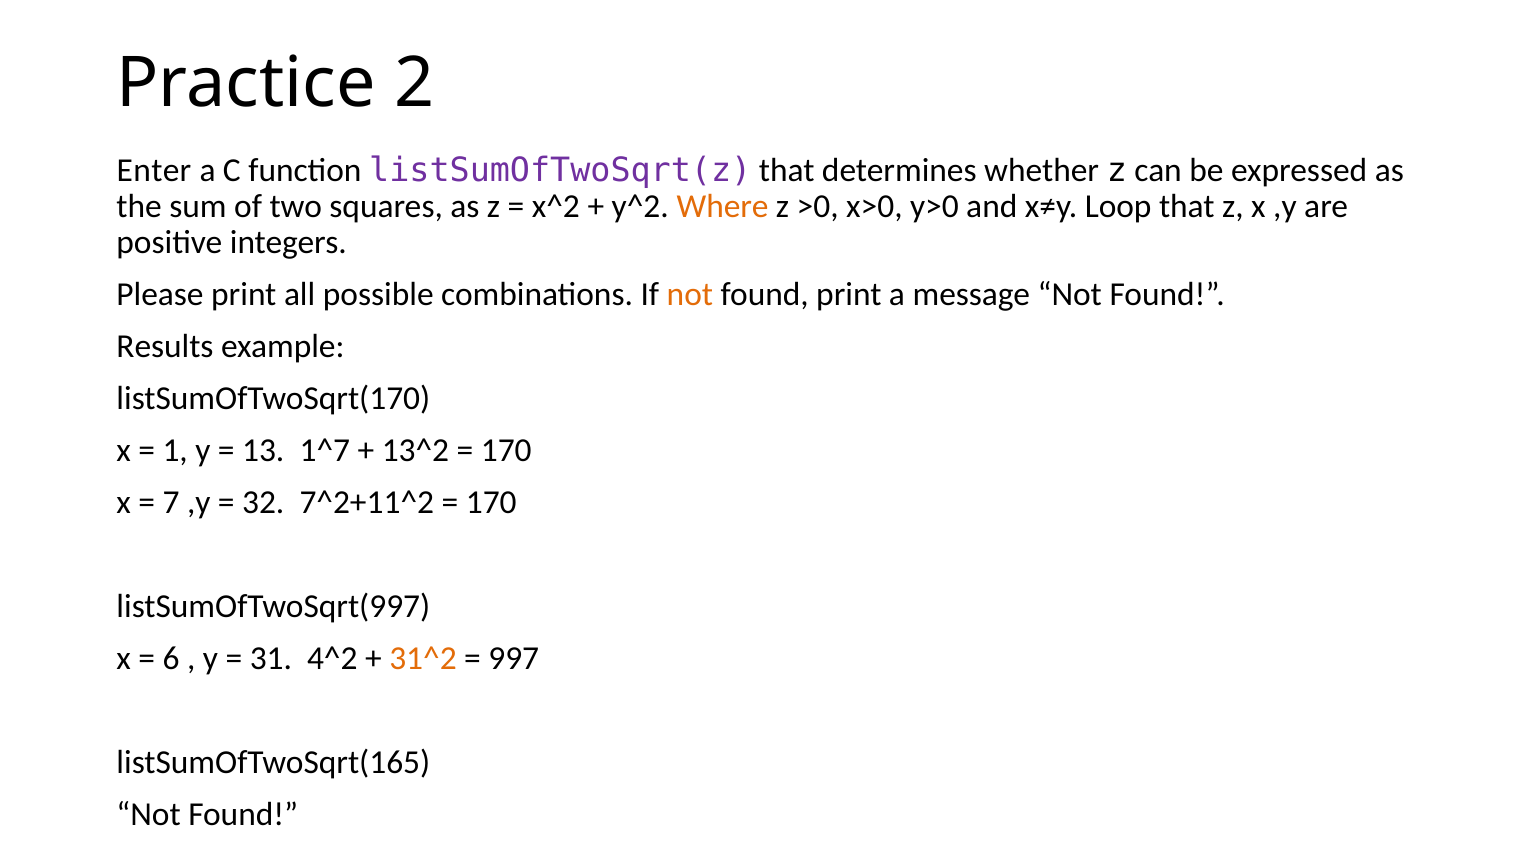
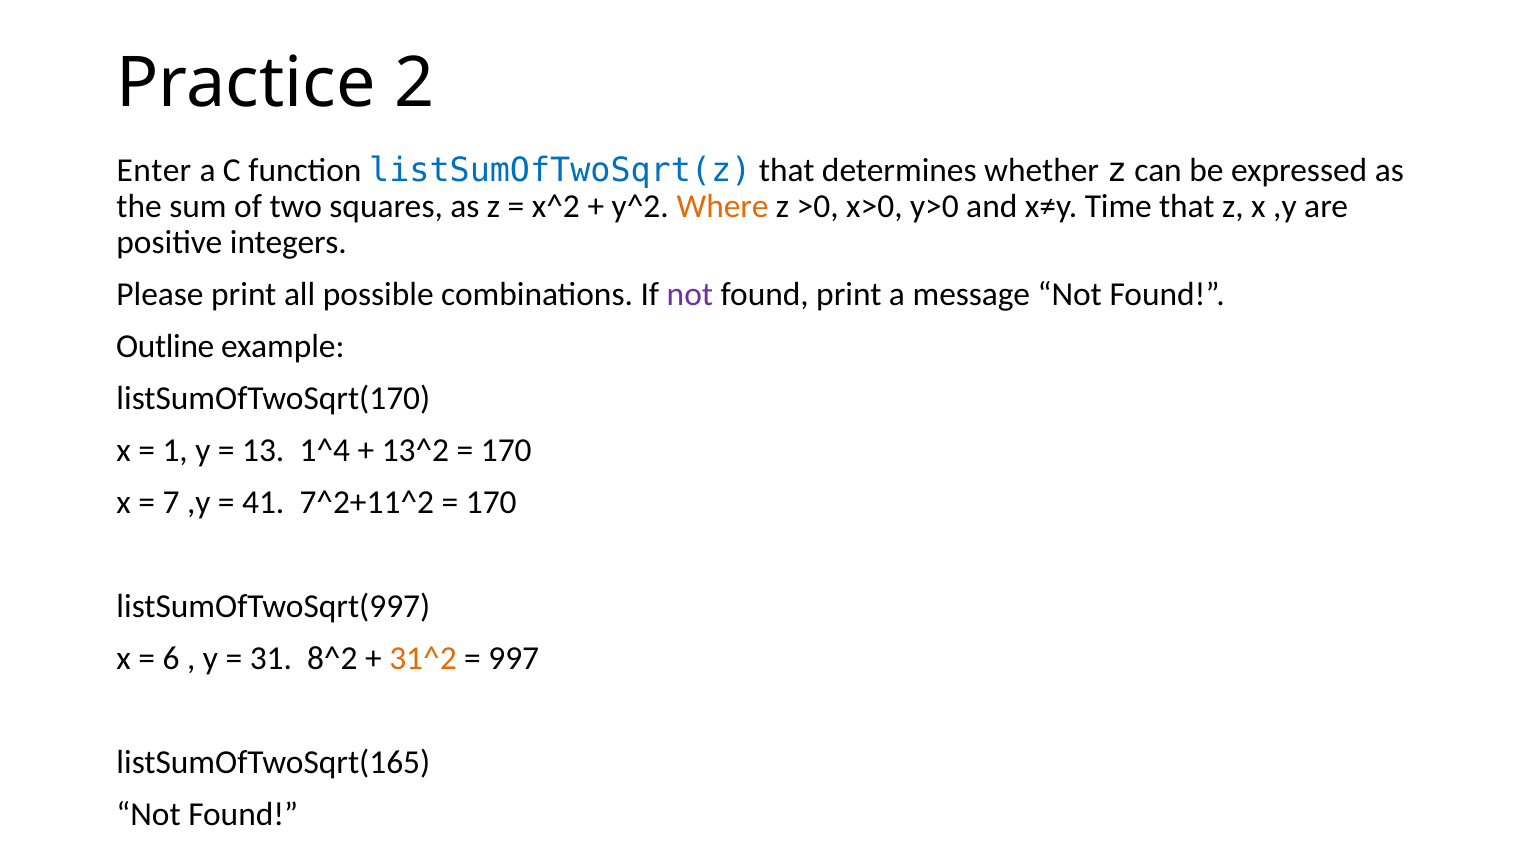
listSumOfTwoSqrt(z colour: purple -> blue (560, 170)
Loop: Loop -> Time (1118, 206)
not colour: orange -> purple (690, 294)
Results: Results -> Outline (165, 346)
1^7: 1^7 -> 1^4 (325, 450)
32: 32 -> 41 (263, 502)
4^2: 4^2 -> 8^2 (332, 658)
